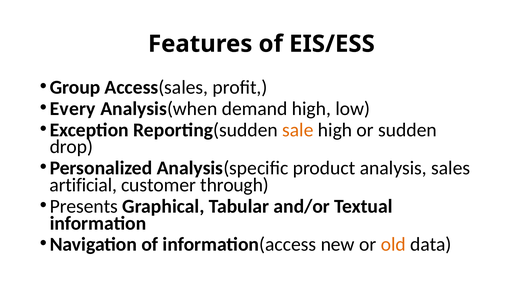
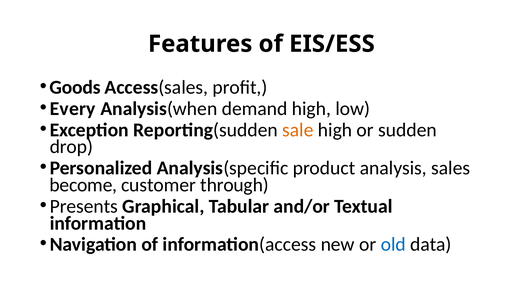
Group: Group -> Goods (75, 87)
artificial: artificial -> become (83, 185)
old colour: orange -> blue (393, 245)
